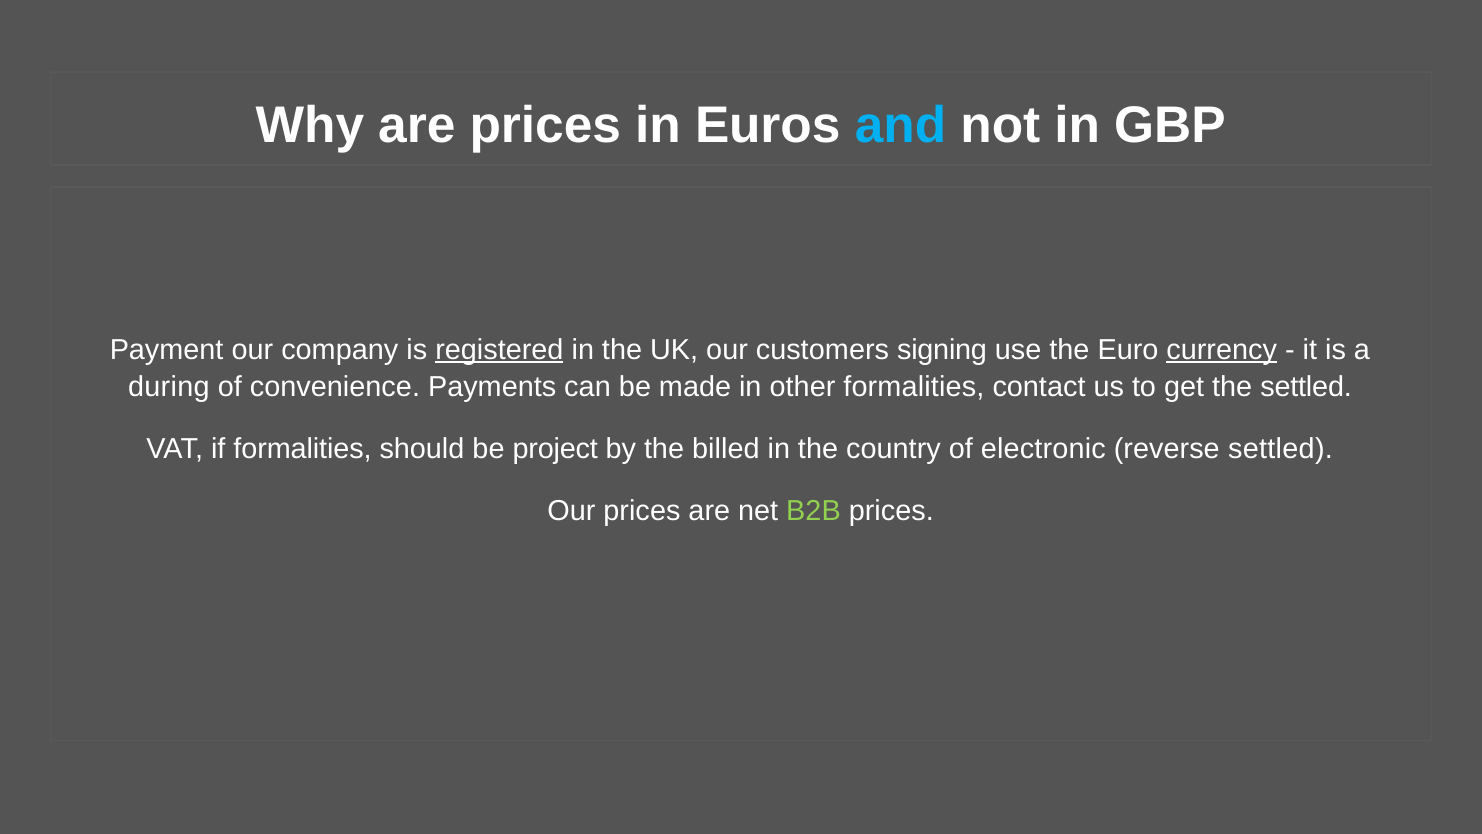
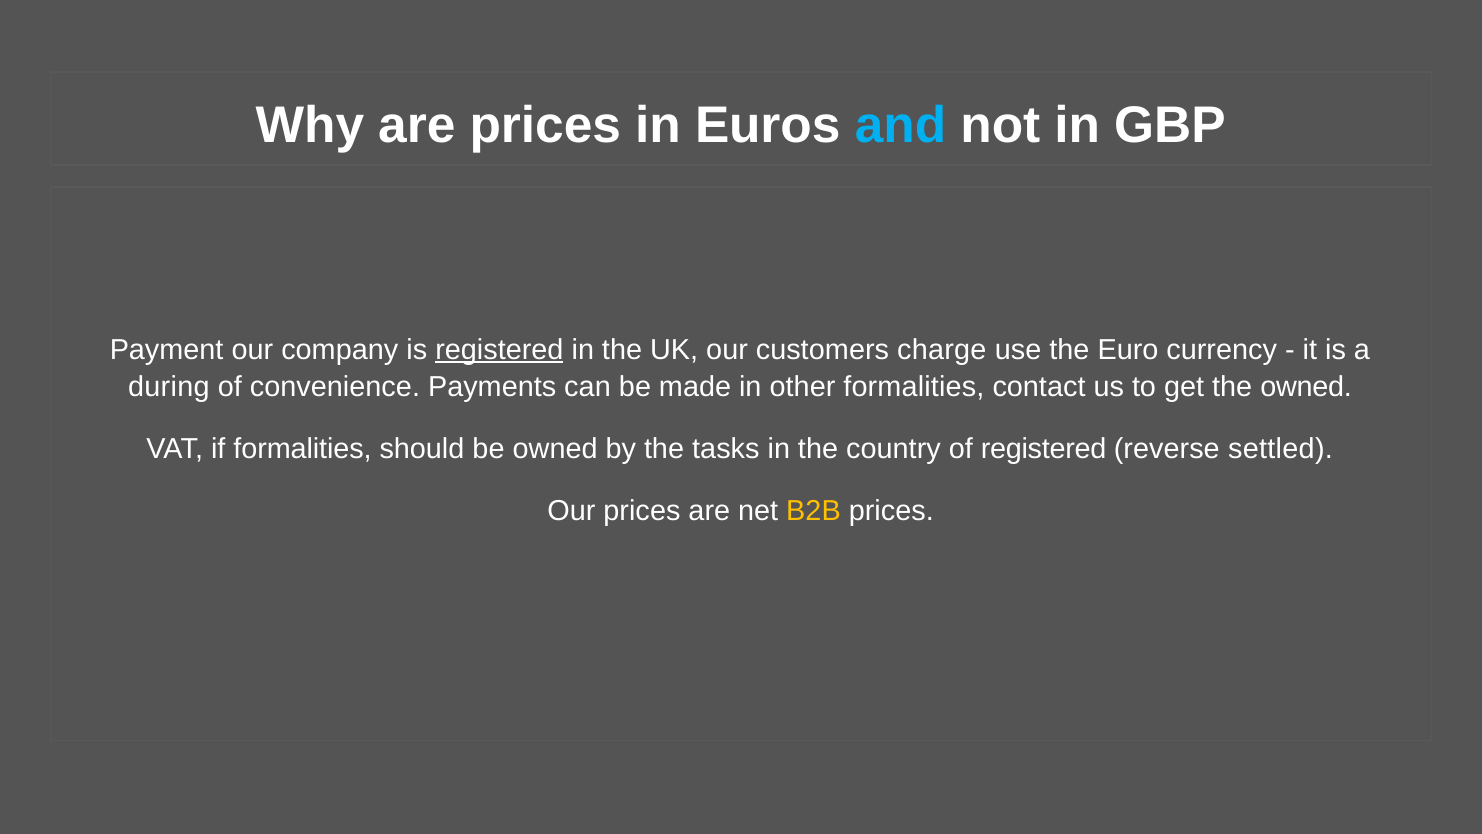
signing: signing -> charge (942, 350)
currency underline: present -> none (1222, 350)
the settled: settled -> owned (1306, 387)
be project: project -> owned (555, 449)
billed: billed -> tasks (726, 449)
of electronic: electronic -> registered (1044, 449)
B2B colour: light green -> yellow (813, 511)
